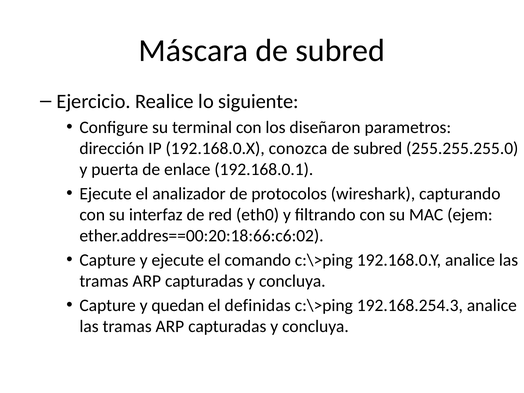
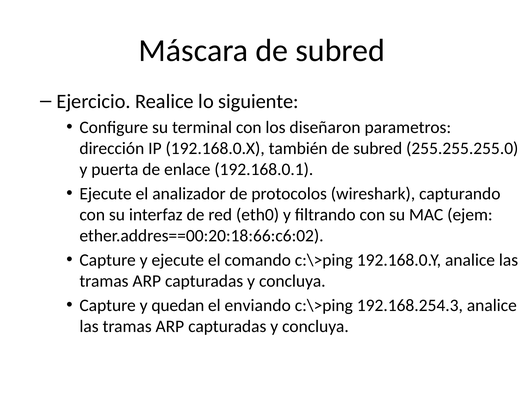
conozca: conozca -> también (298, 148)
definidas: definidas -> enviando (258, 305)
